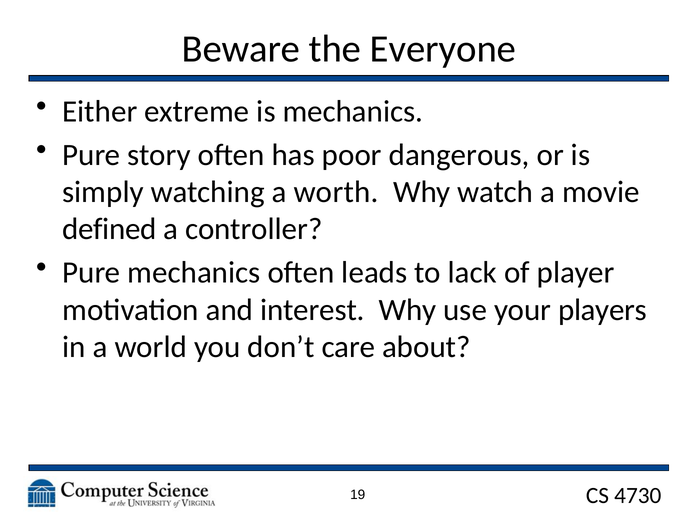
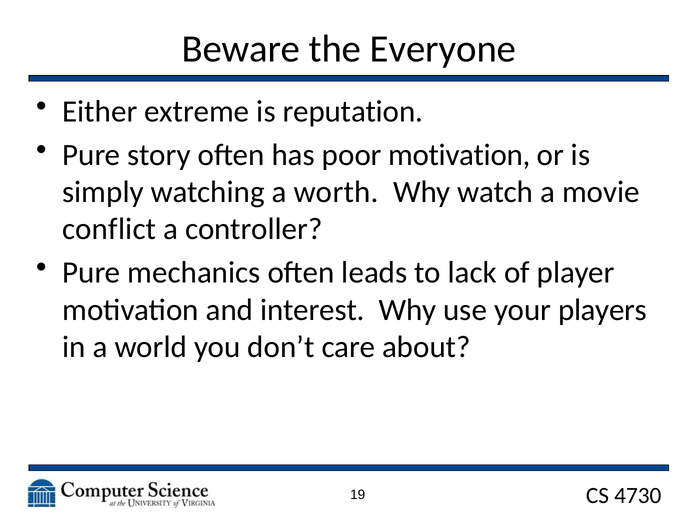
is mechanics: mechanics -> reputation (353, 112)
poor dangerous: dangerous -> motivation (459, 155)
defined: defined -> conflict (109, 229)
